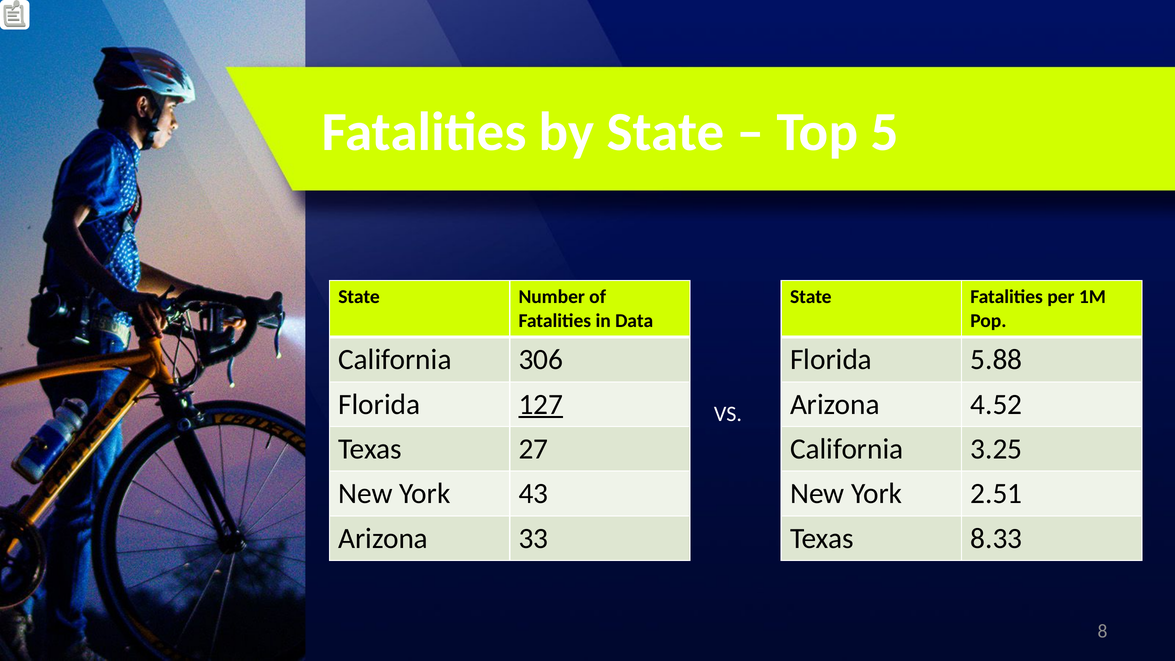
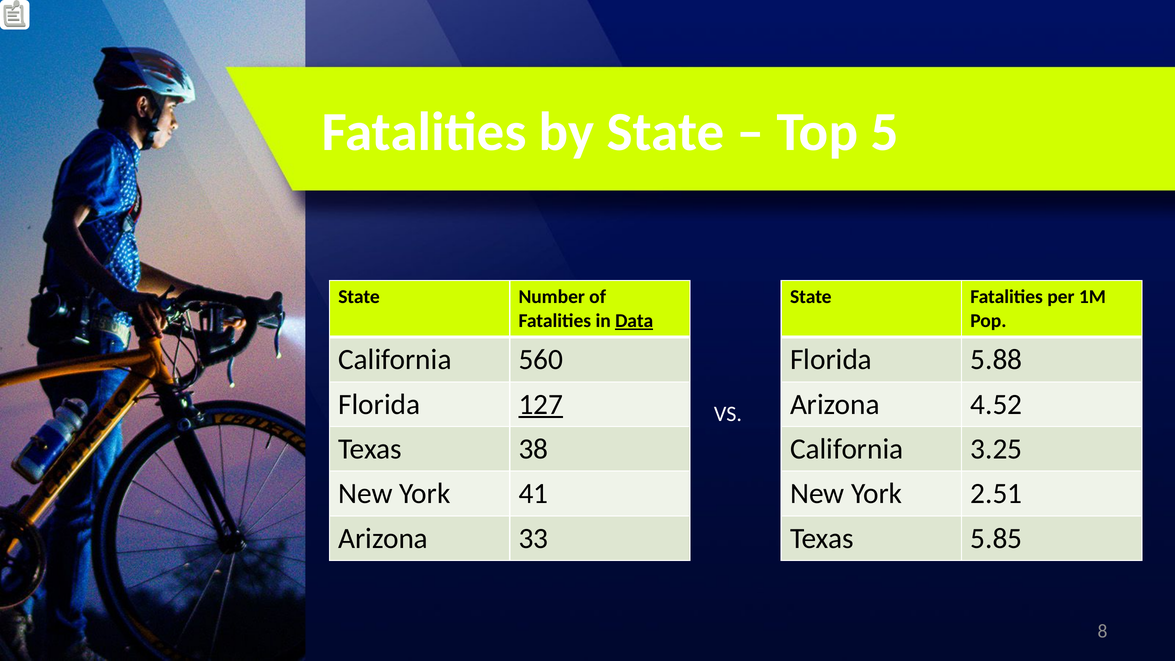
Data underline: none -> present (634, 321)
306: 306 -> 560 (541, 360)
27: 27 -> 38 (533, 449)
43: 43 -> 41 (533, 494)
8.33: 8.33 -> 5.85 (996, 538)
